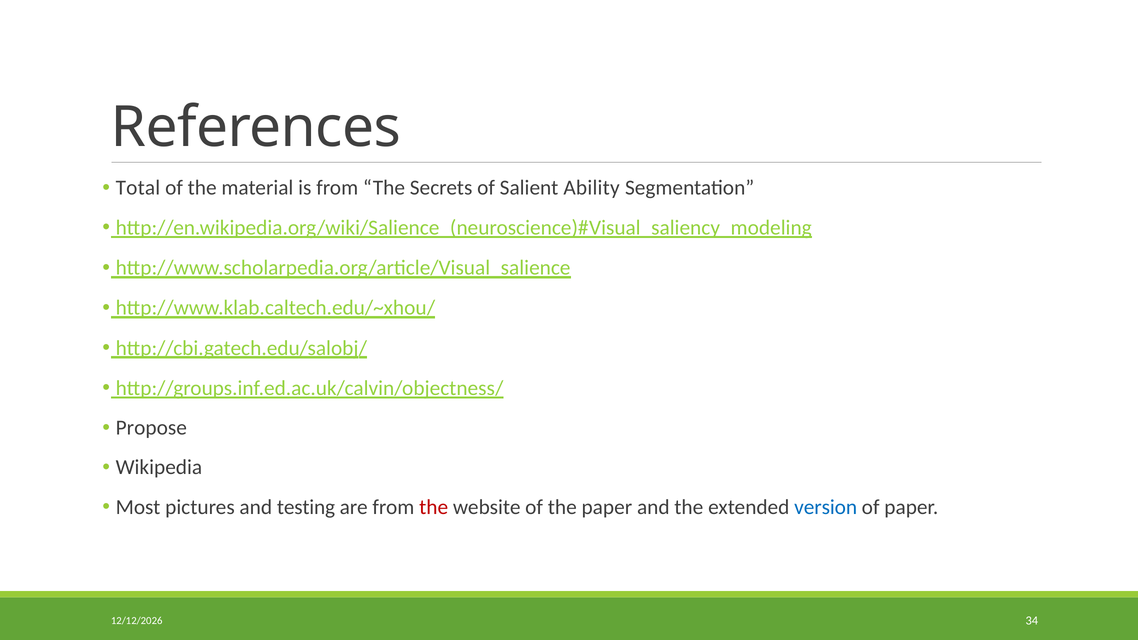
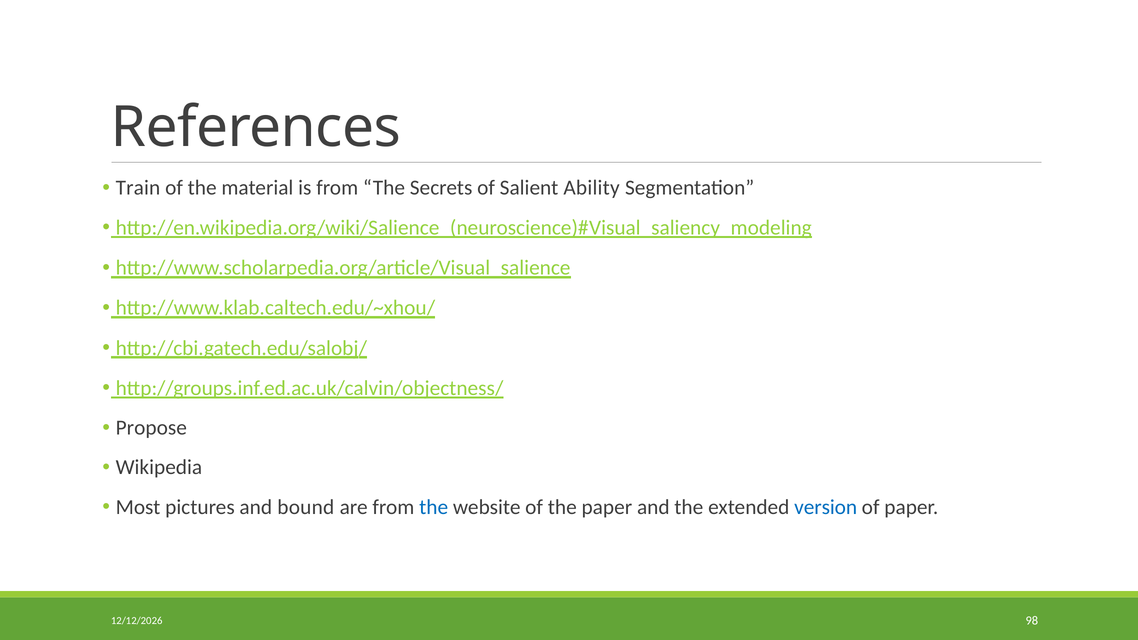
Total: Total -> Train (138, 188)
testing: testing -> bound (306, 507)
the colour: red -> blue (434, 507)
34: 34 -> 98 (1032, 621)
